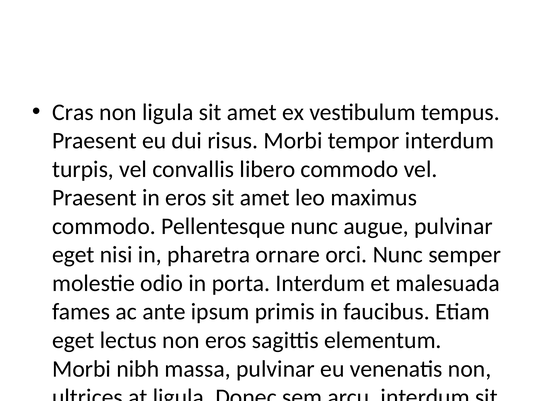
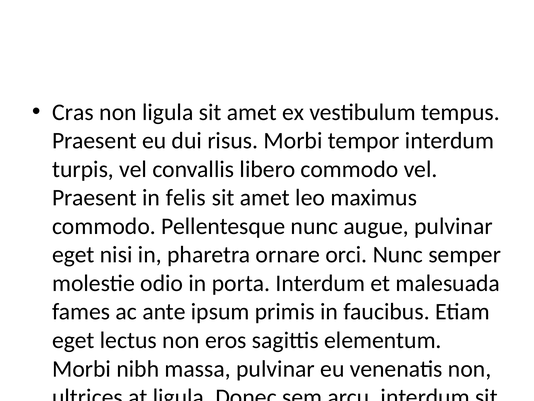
in eros: eros -> felis (186, 197)
